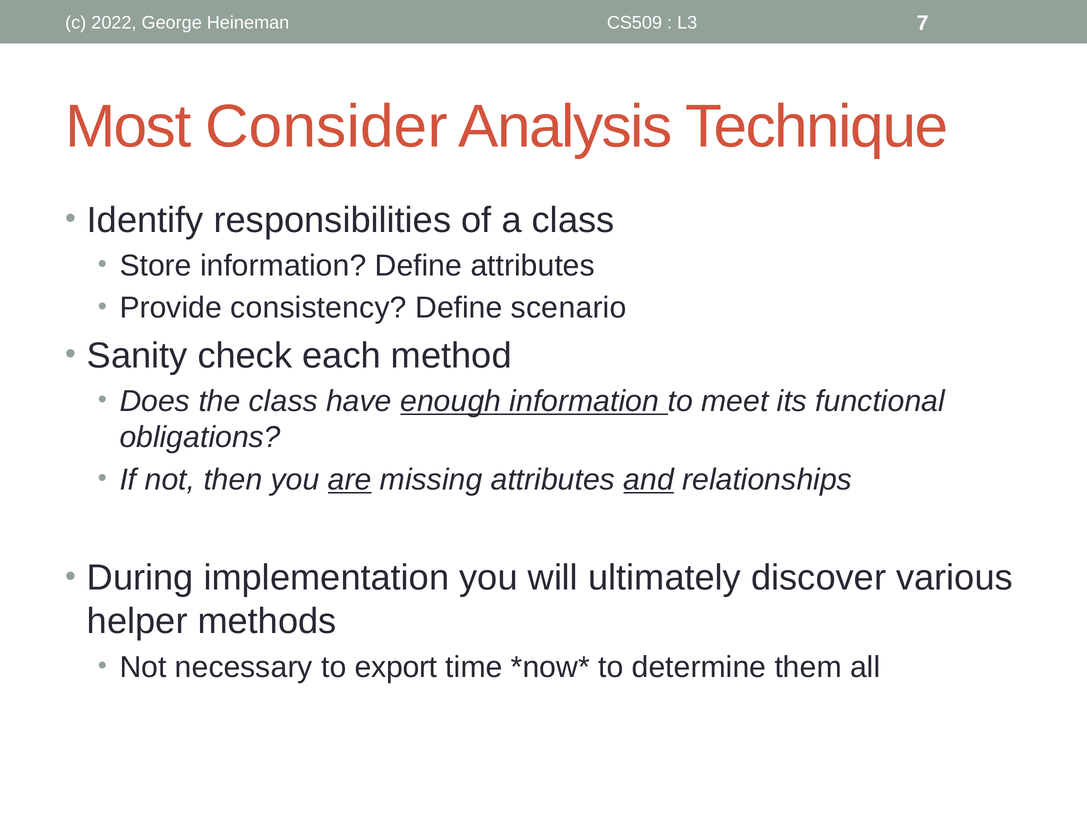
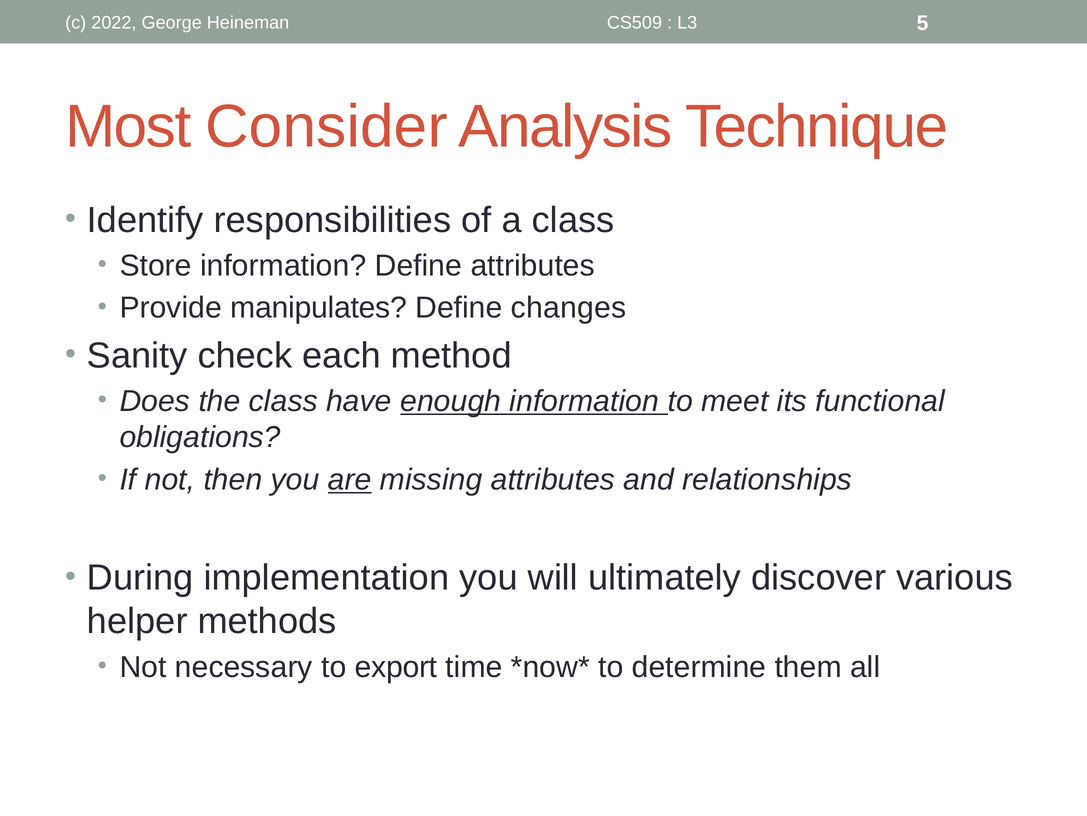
7: 7 -> 5 (923, 23)
consistency: consistency -> manipulates (319, 308)
scenario: scenario -> changes (569, 308)
and underline: present -> none (649, 479)
